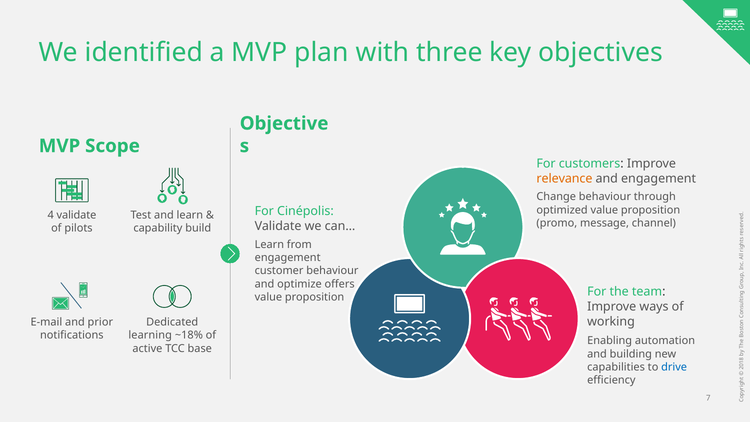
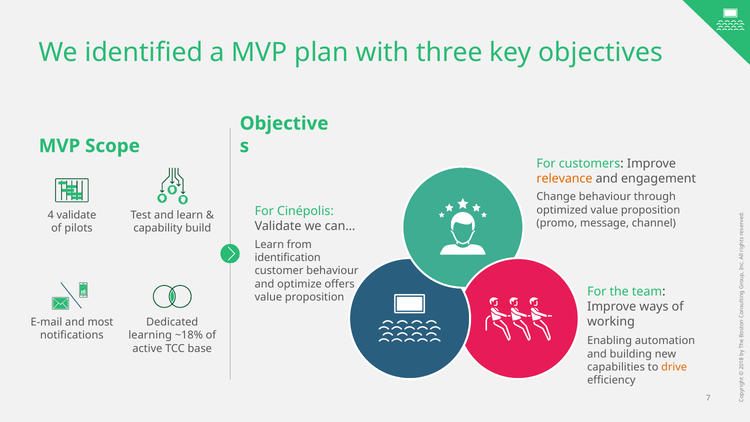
engagement: engagement -> identification (288, 258)
prior: prior -> most (100, 322)
drive colour: blue -> orange (674, 367)
